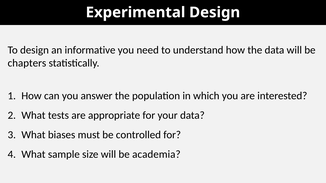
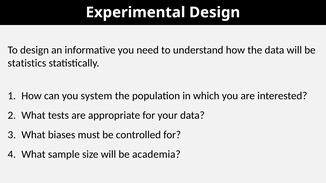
chapters: chapters -> statistics (27, 63)
answer: answer -> system (96, 96)
